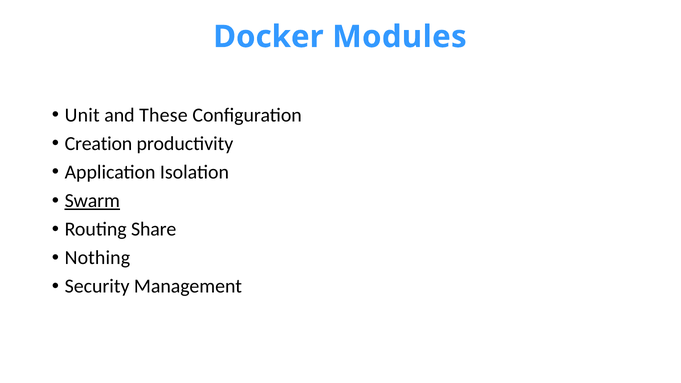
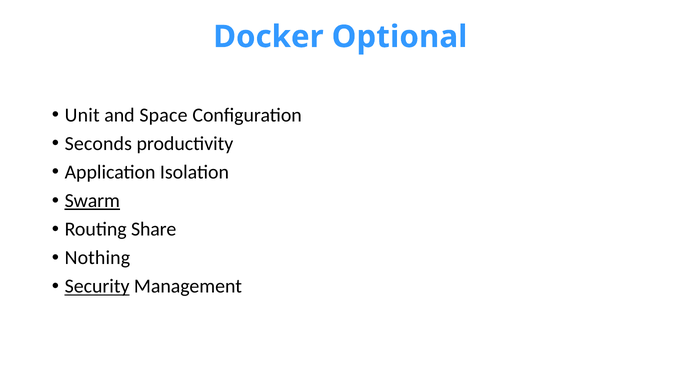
Modules: Modules -> Optional (400, 37)
These: These -> Space (163, 115)
Creation: Creation -> Seconds (98, 144)
Security underline: none -> present (97, 286)
